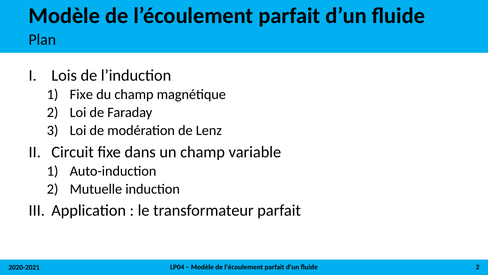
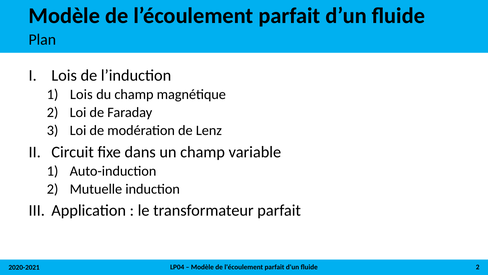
Fixe: Fixe -> Lois (81, 94)
